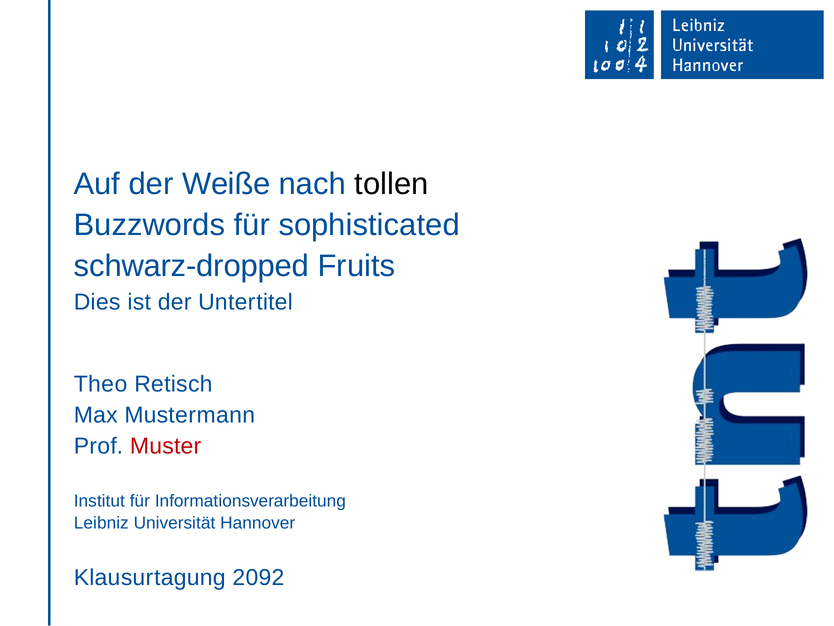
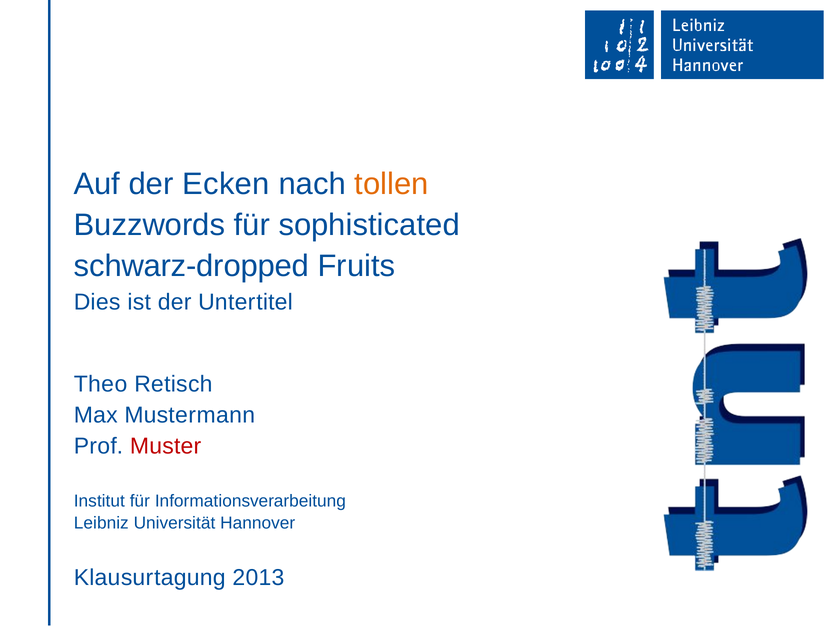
Weiße: Weiße -> Ecken (226, 184)
tollen colour: black -> orange (392, 184)
2092: 2092 -> 2013 (258, 578)
